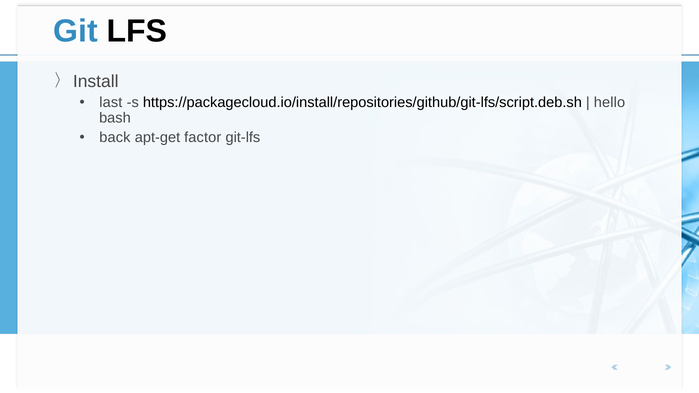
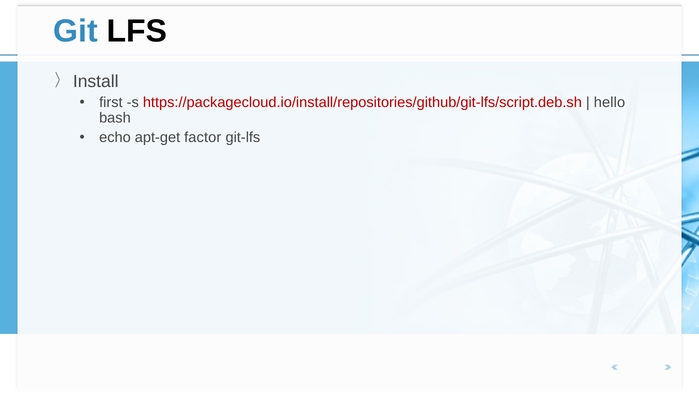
last: last -> first (111, 102)
https://packagecloud.io/install/repositories/github/git-lfs/script.deb.sh colour: black -> red (362, 102)
back: back -> echo (115, 137)
